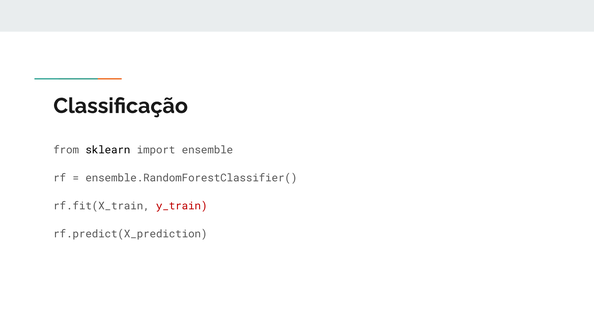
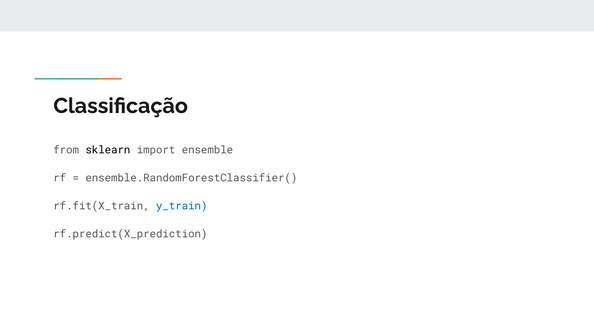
y_train colour: red -> blue (182, 206)
